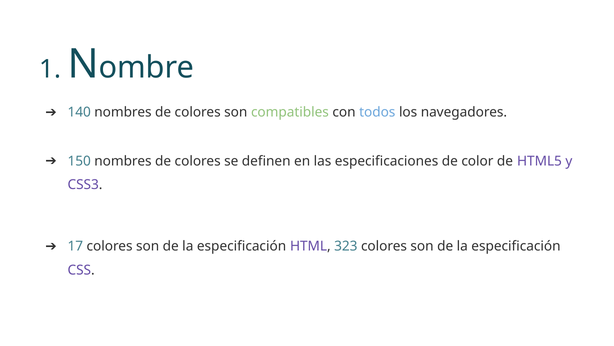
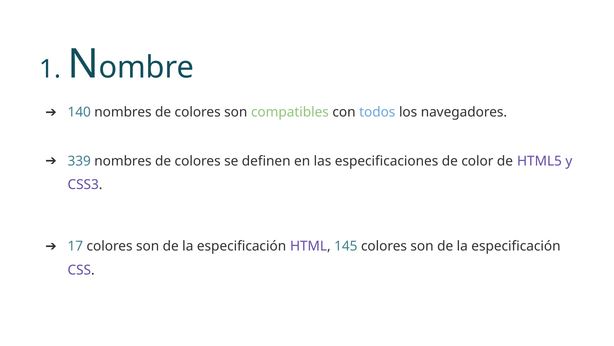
150: 150 -> 339 (79, 161)
323: 323 -> 145 (346, 246)
